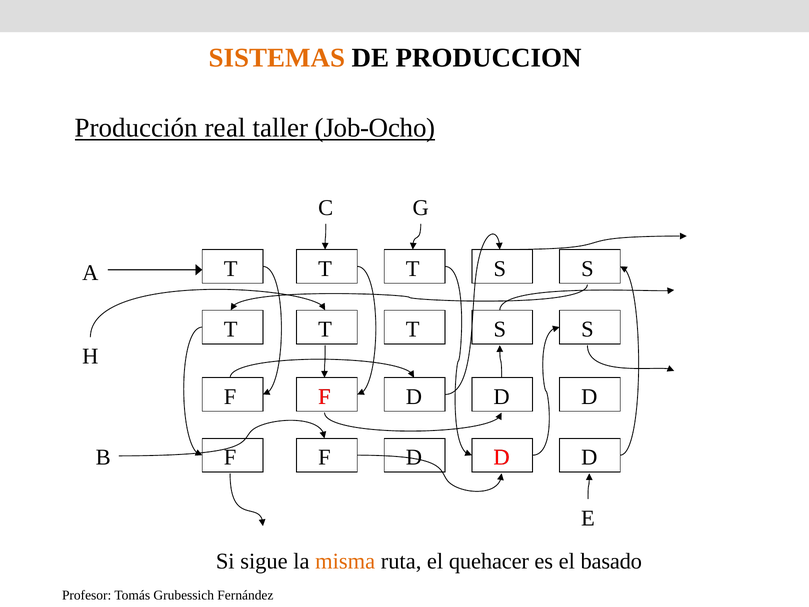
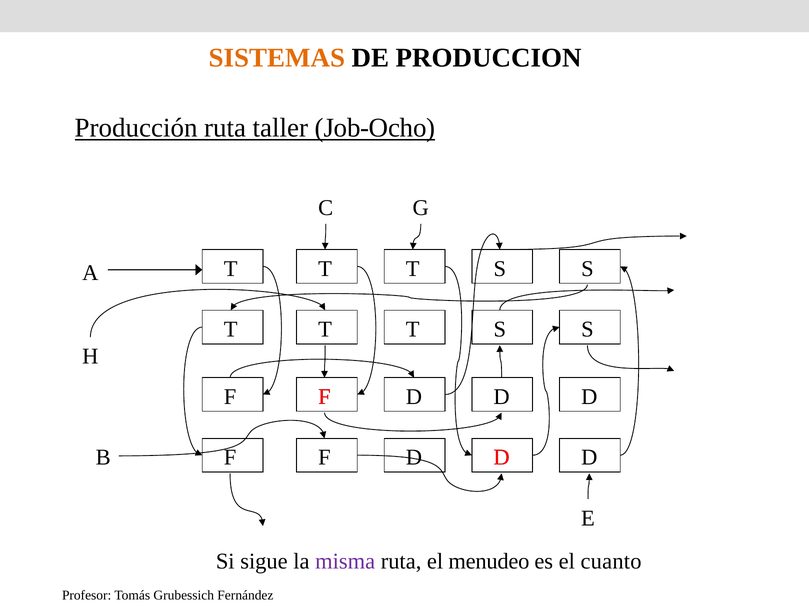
Producción real: real -> ruta (225, 128)
misma colour: orange -> purple (345, 561)
quehacer: quehacer -> menudeo (489, 561)
basado: basado -> cuanto (611, 561)
